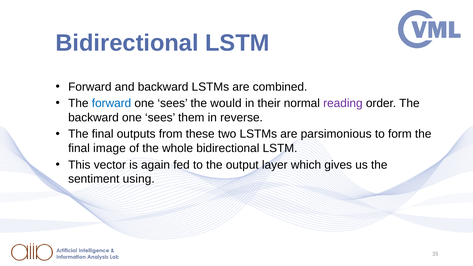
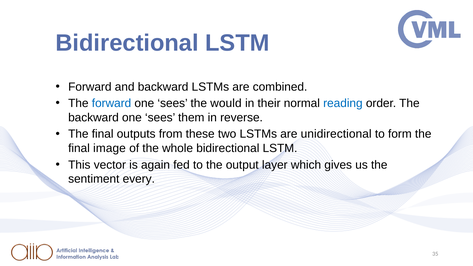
reading colour: purple -> blue (343, 103)
parsimonious: parsimonious -> unidirectional (336, 134)
using: using -> every (139, 179)
